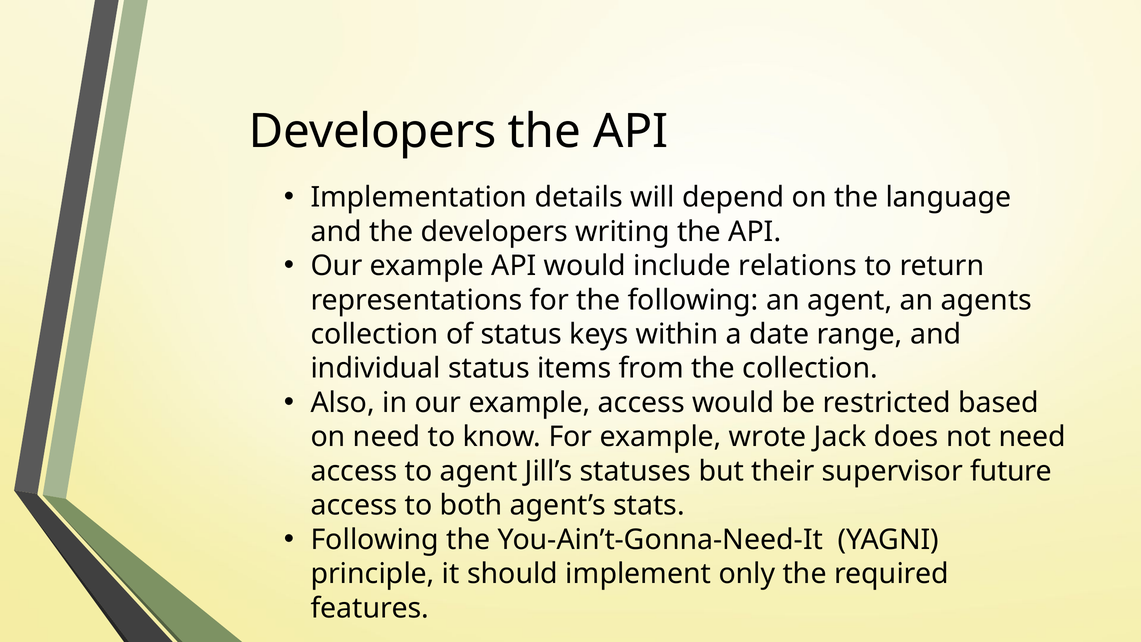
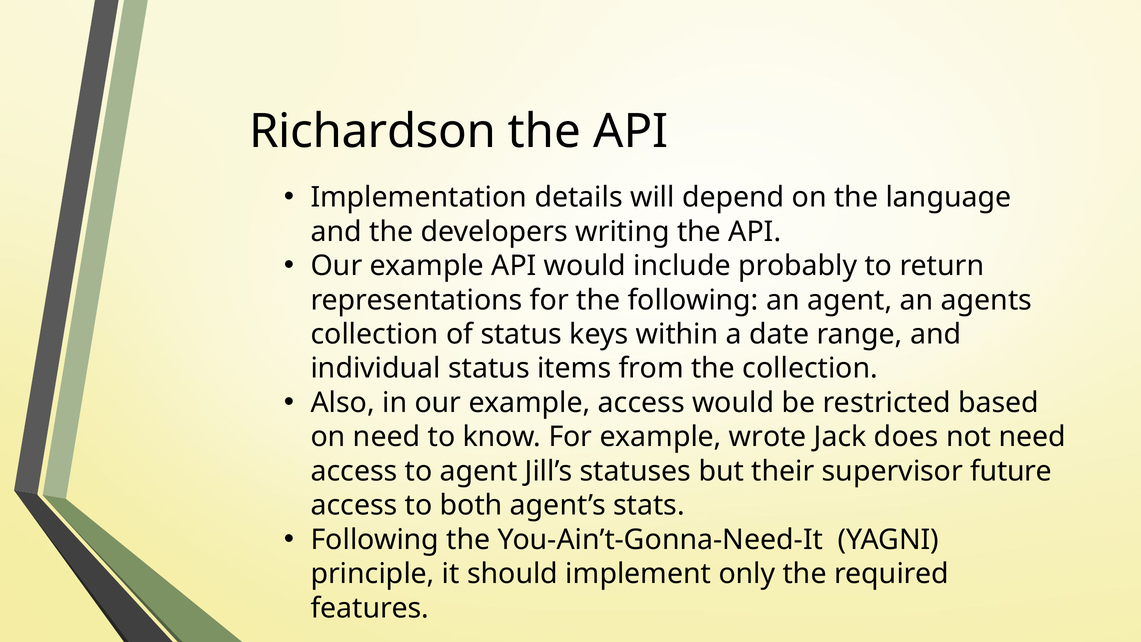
Developers: Developers -> Richardson (373, 131)
relations: relations -> probably (798, 266)
